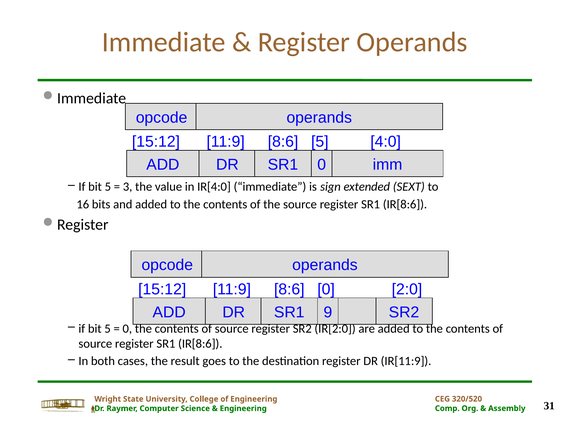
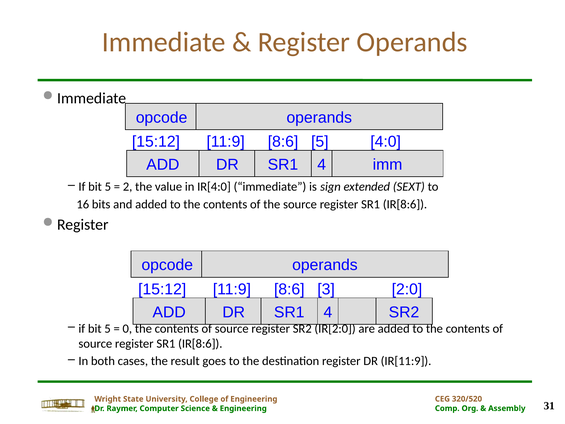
0: 0 -> 4 (322, 165)
3: 3 -> 2 (128, 187)
8:6 0: 0 -> 3 (326, 289)
9: 9 -> 4 (328, 312)
